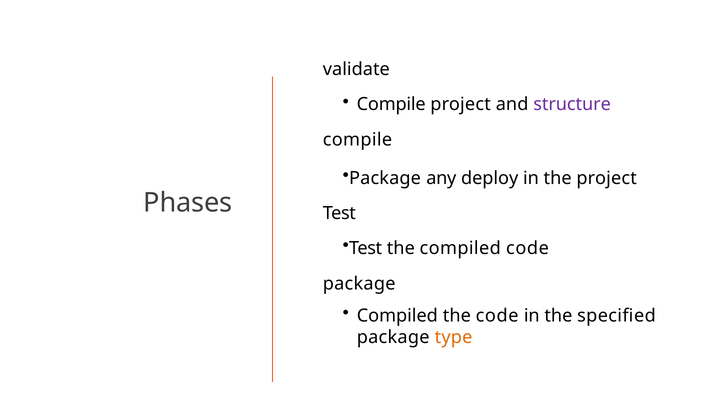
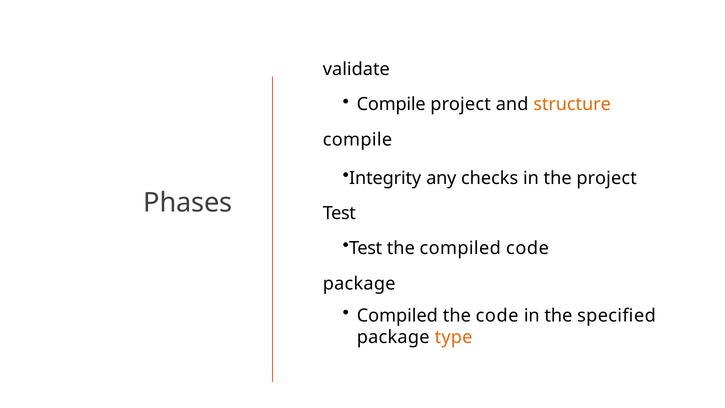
structure colour: purple -> orange (572, 104)
Package: Package -> Integrity (385, 178)
deploy: deploy -> checks (490, 178)
